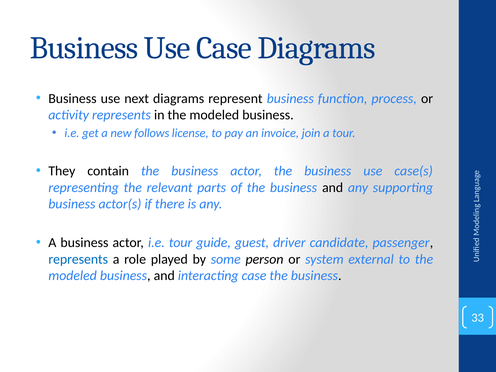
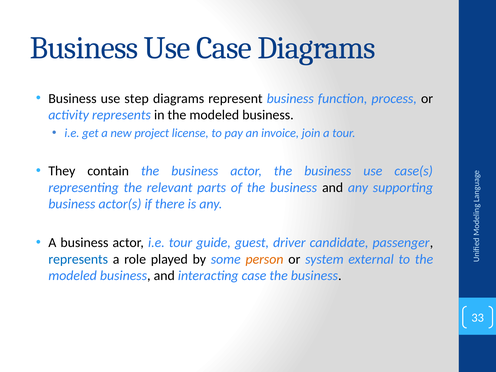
next: next -> step (137, 99)
follows: follows -> project (152, 133)
person colour: black -> orange (264, 259)
